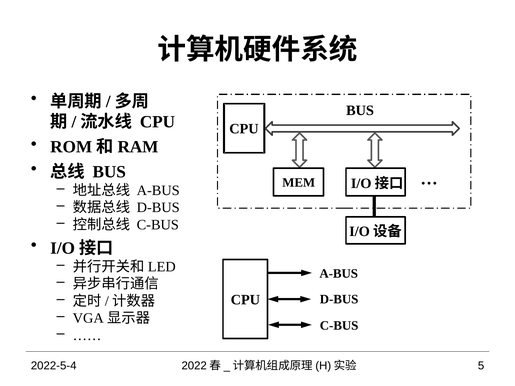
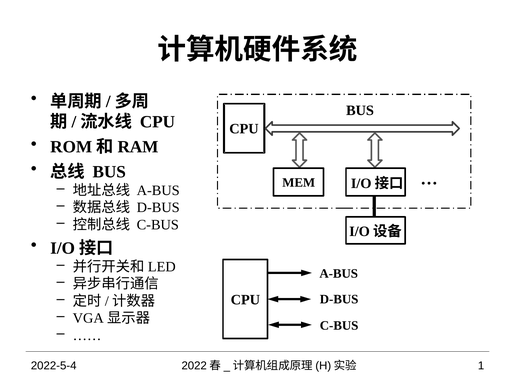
5: 5 -> 1 (481, 366)
